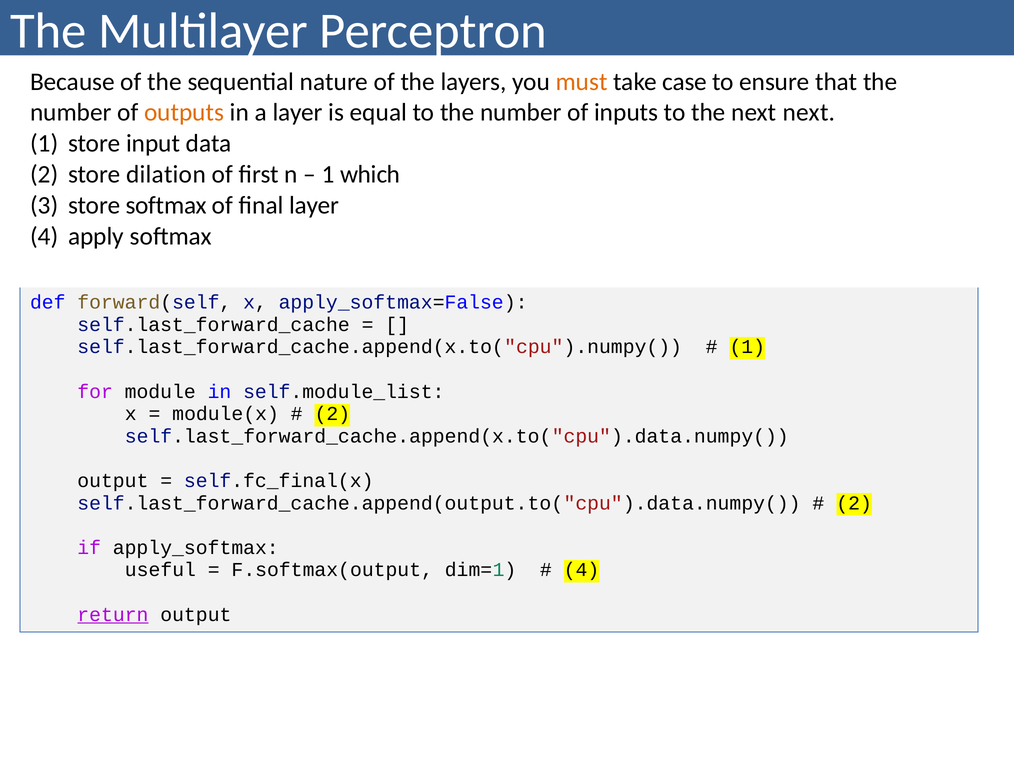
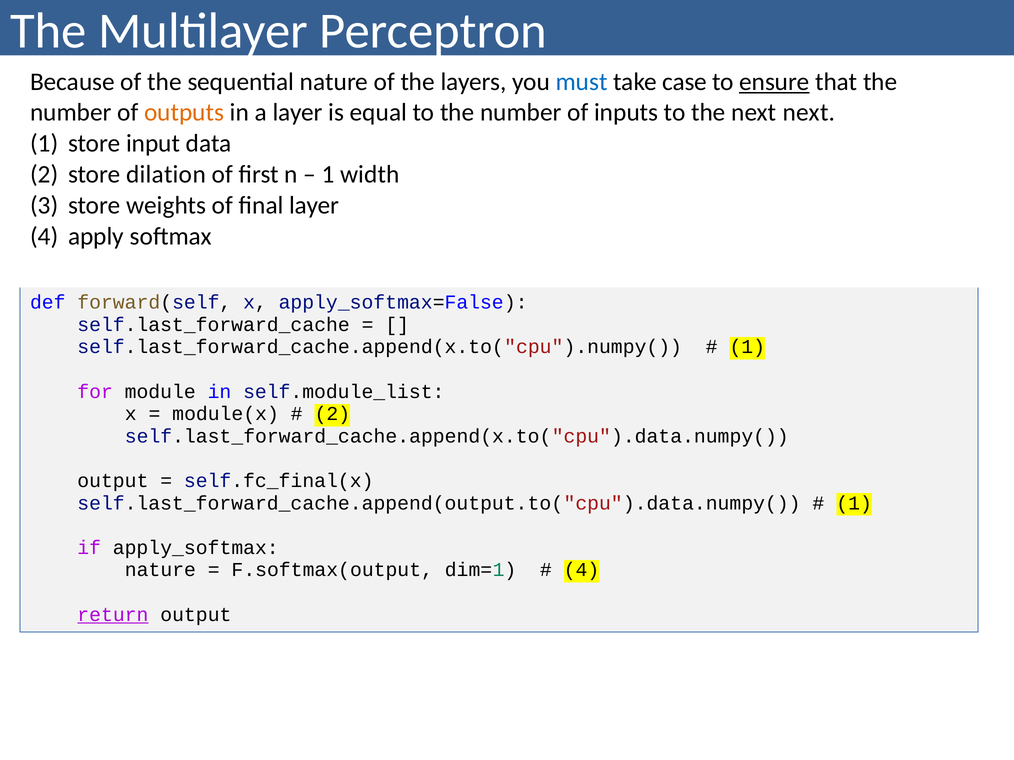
must colour: orange -> blue (582, 82)
ensure underline: none -> present (774, 82)
which: which -> width (370, 175)
store softmax: softmax -> weights (166, 205)
2: 2 -> 1 (854, 503)
useful: useful -> nature (160, 570)
